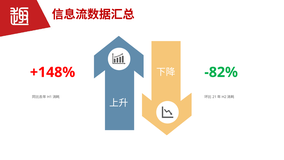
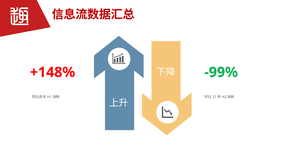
-82%: -82% -> -99% (221, 72)
